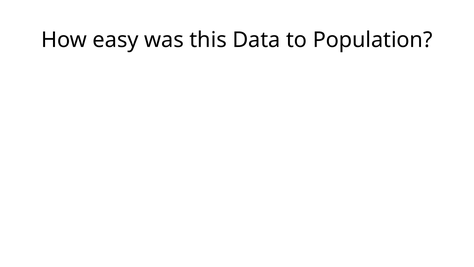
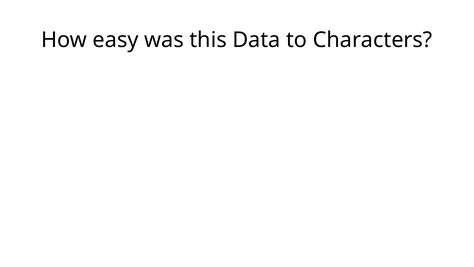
Population: Population -> Characters (373, 40)
